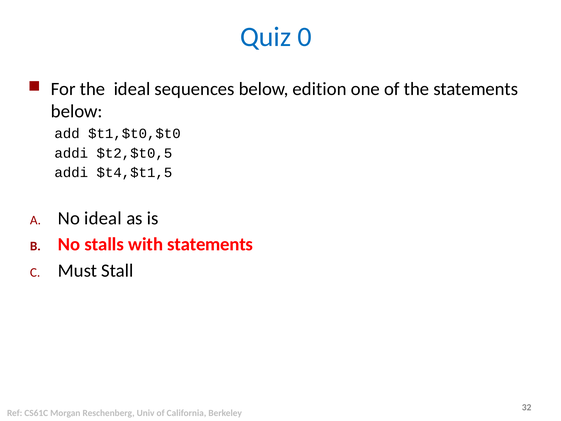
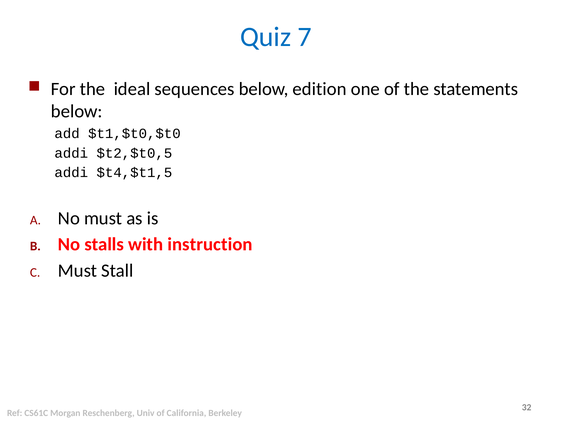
0: 0 -> 7 (304, 37)
No ideal: ideal -> must (103, 218)
with statements: statements -> instruction (210, 244)
